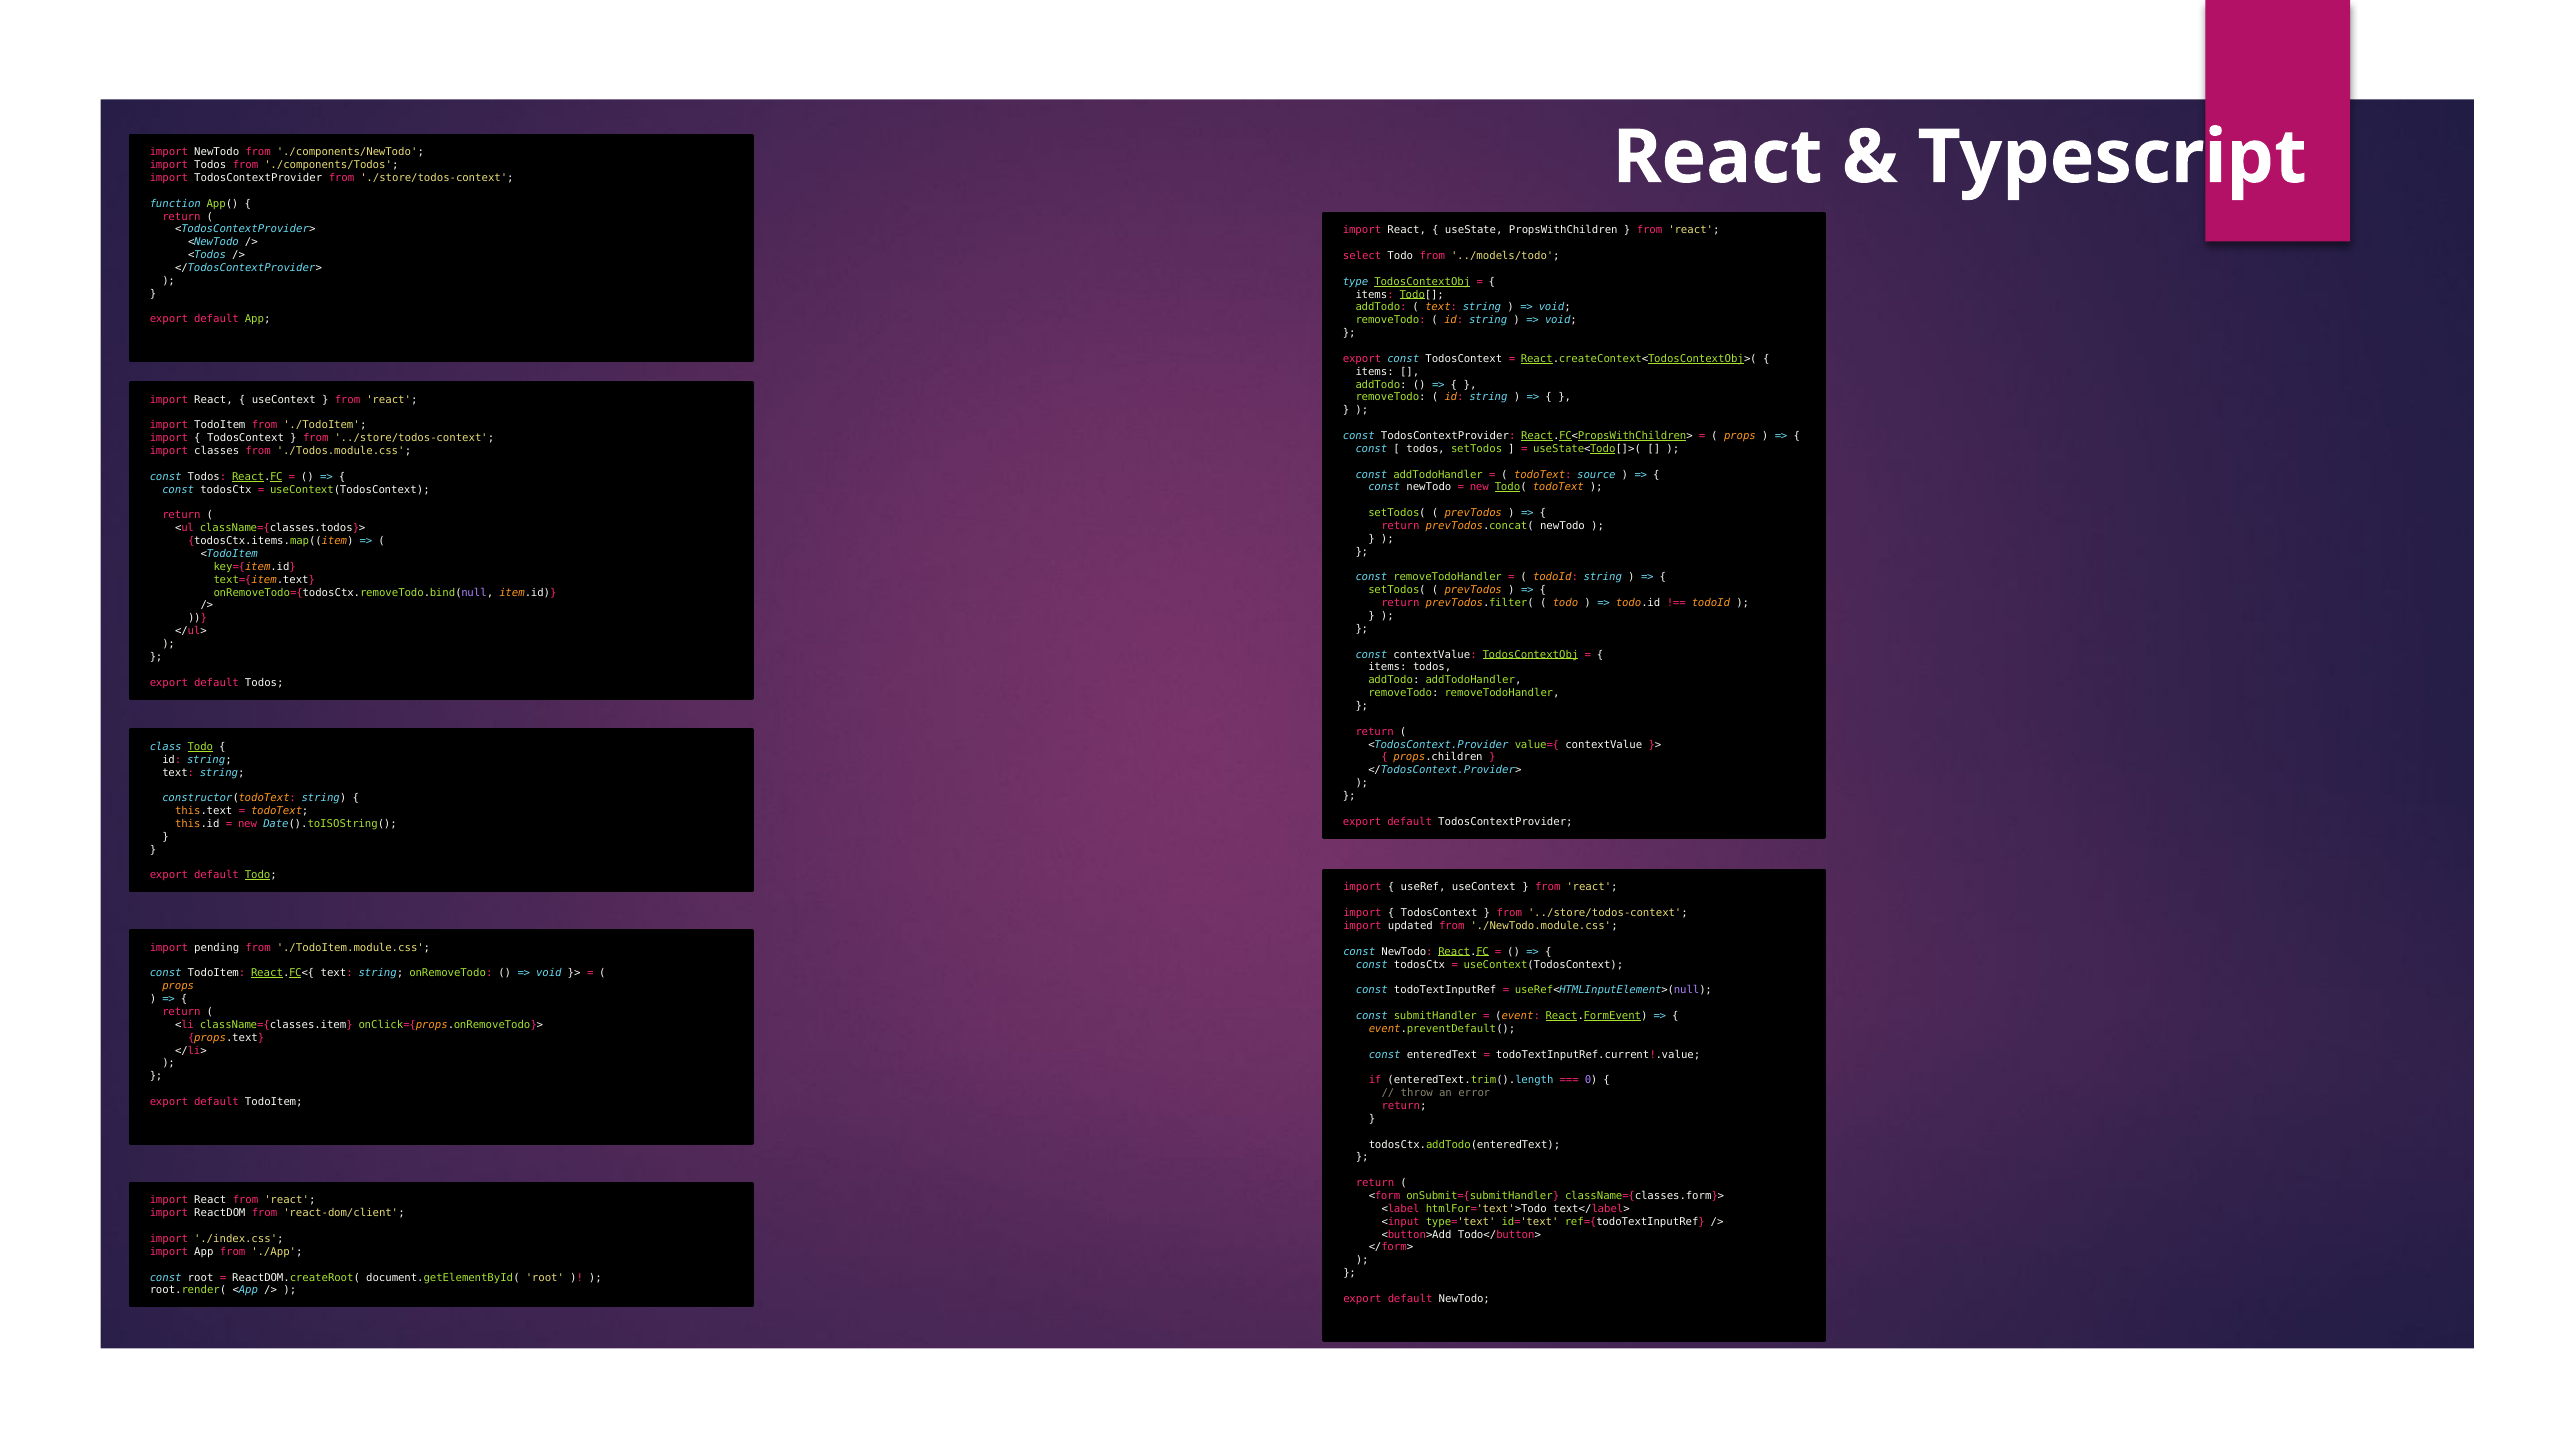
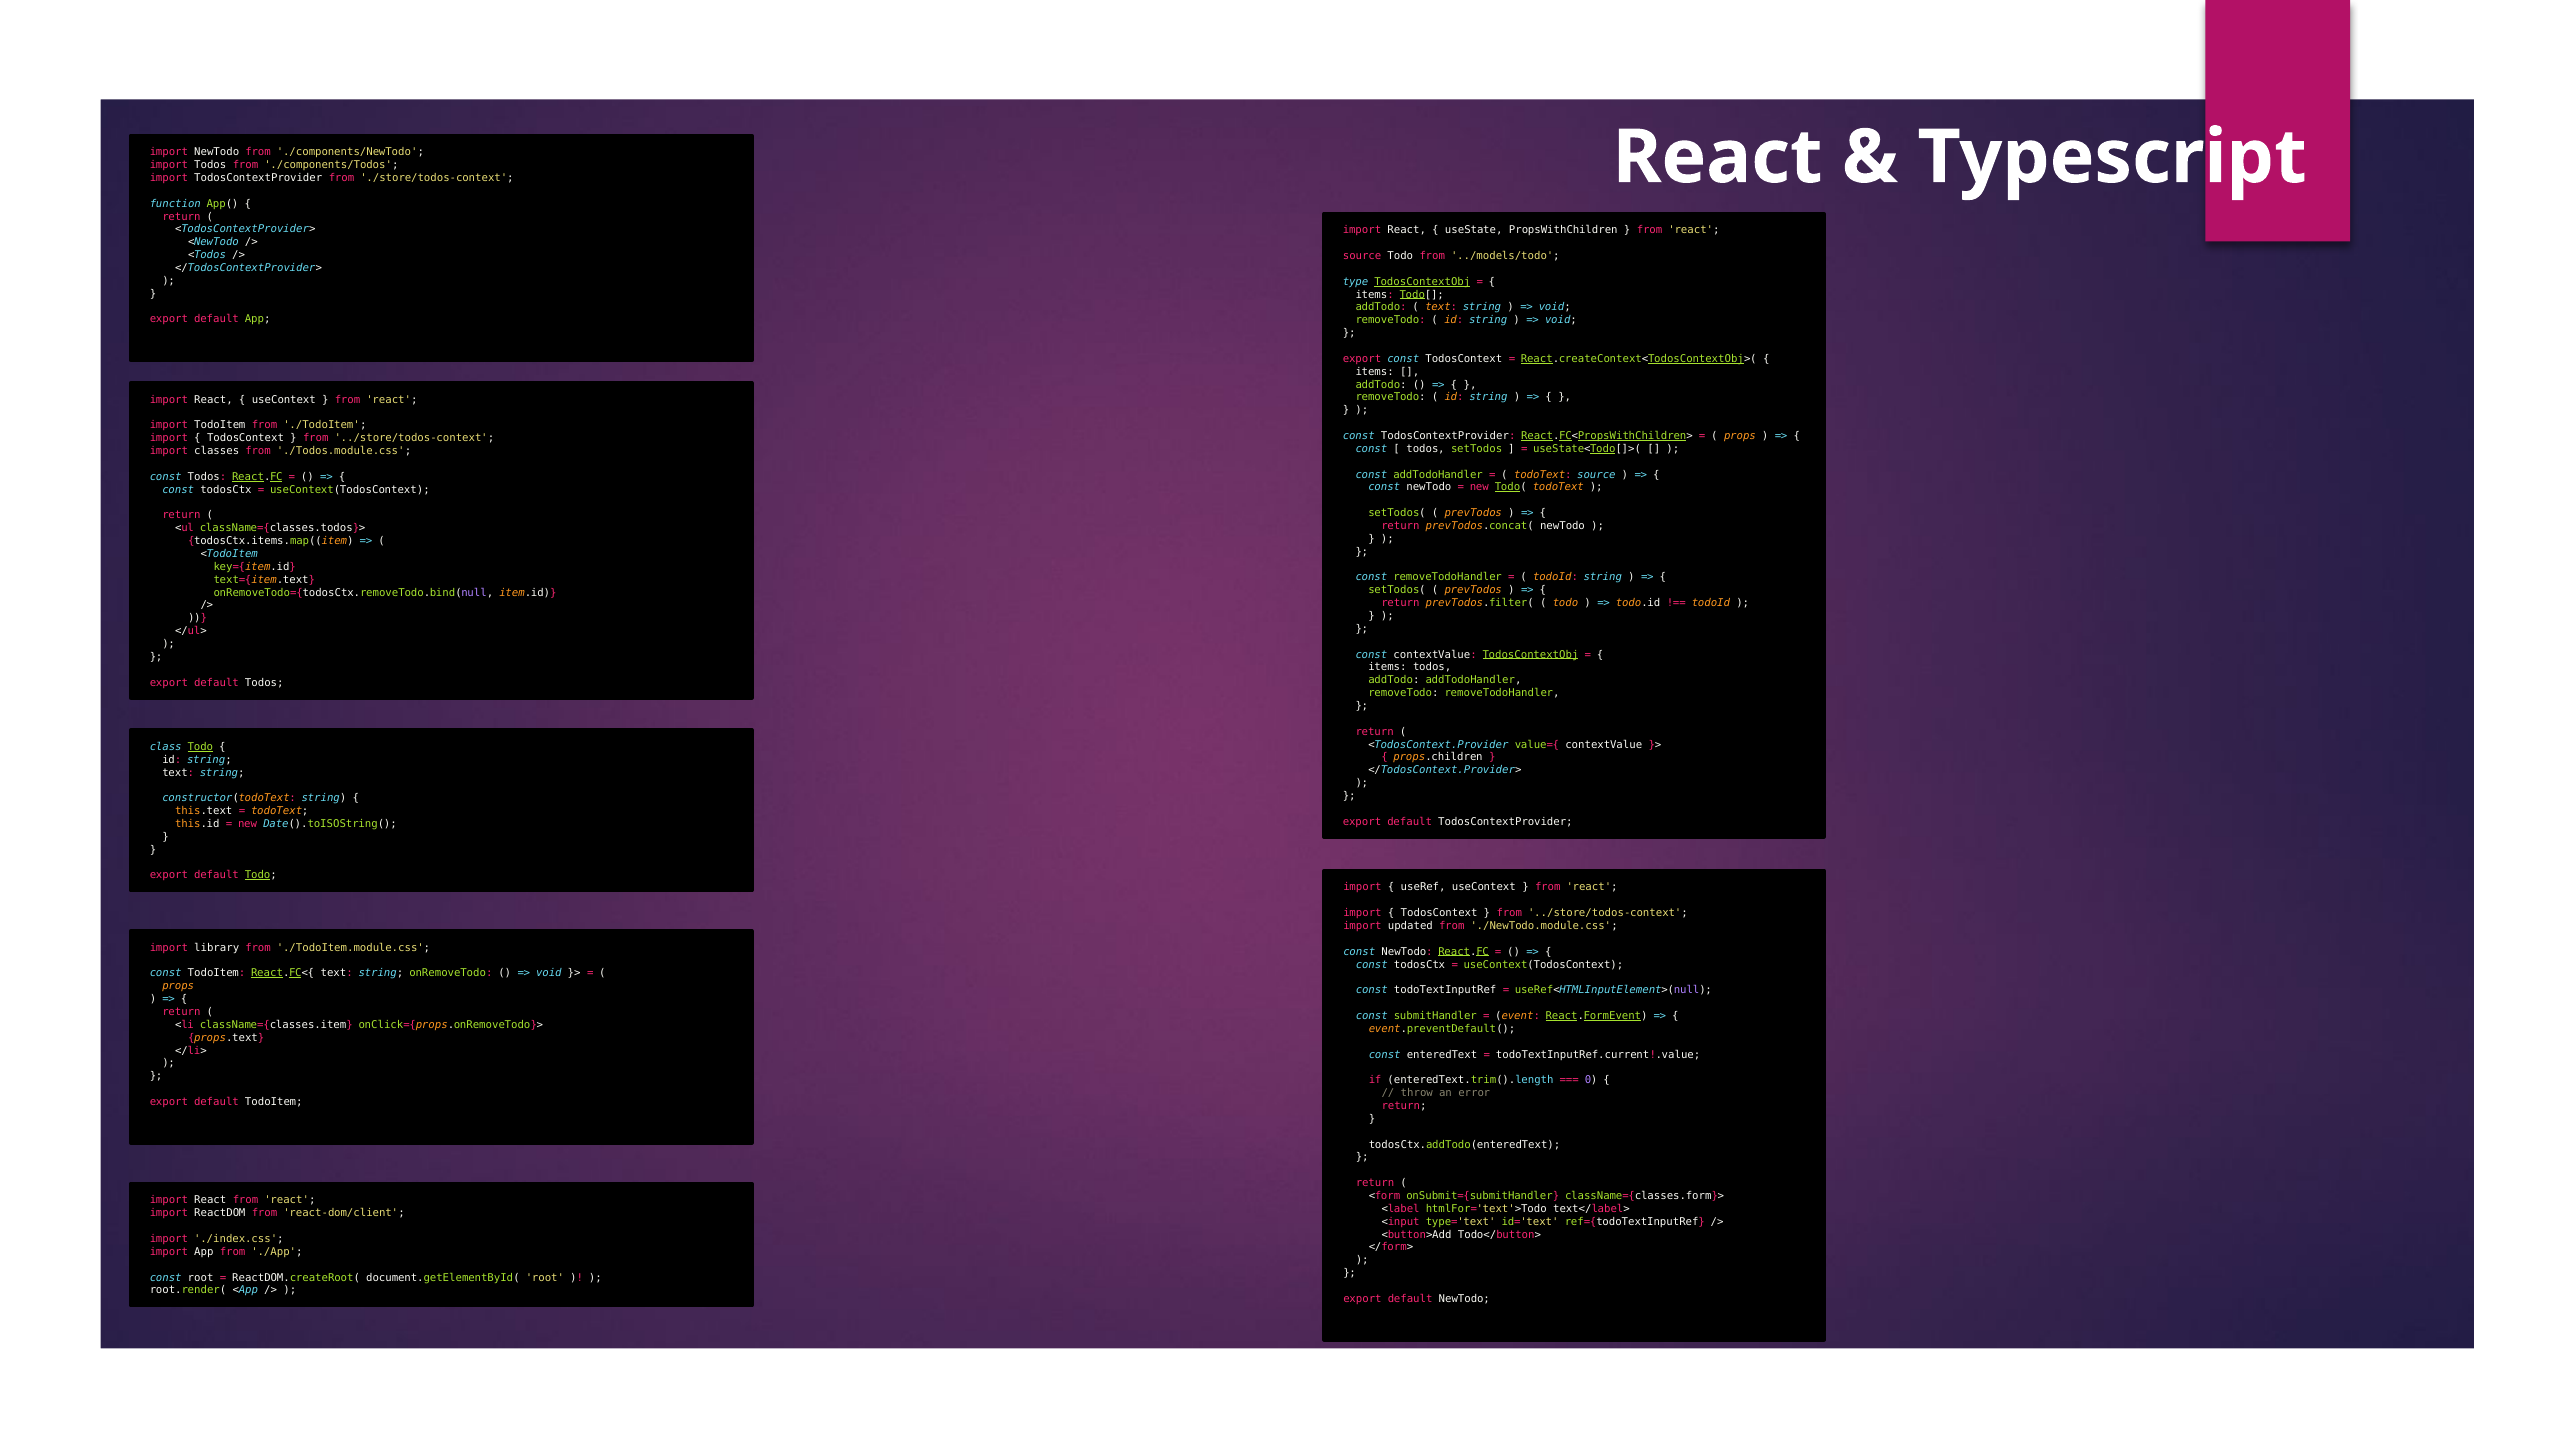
select: select -> source (1362, 256)
pending: pending -> library (217, 948)
